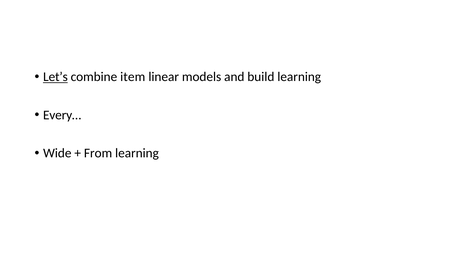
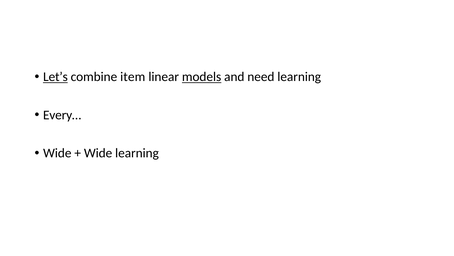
models underline: none -> present (202, 77)
build: build -> need (261, 77)
From: From -> Wide (98, 153)
